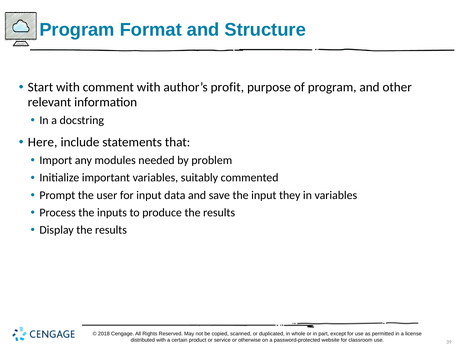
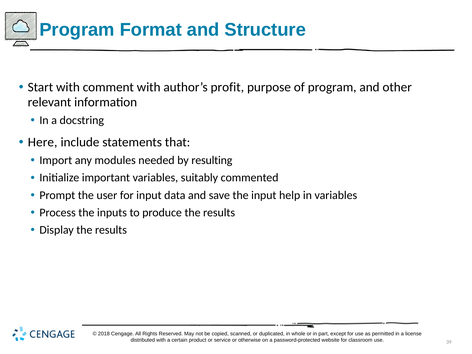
problem: problem -> resulting (212, 160)
they: they -> help (290, 195)
